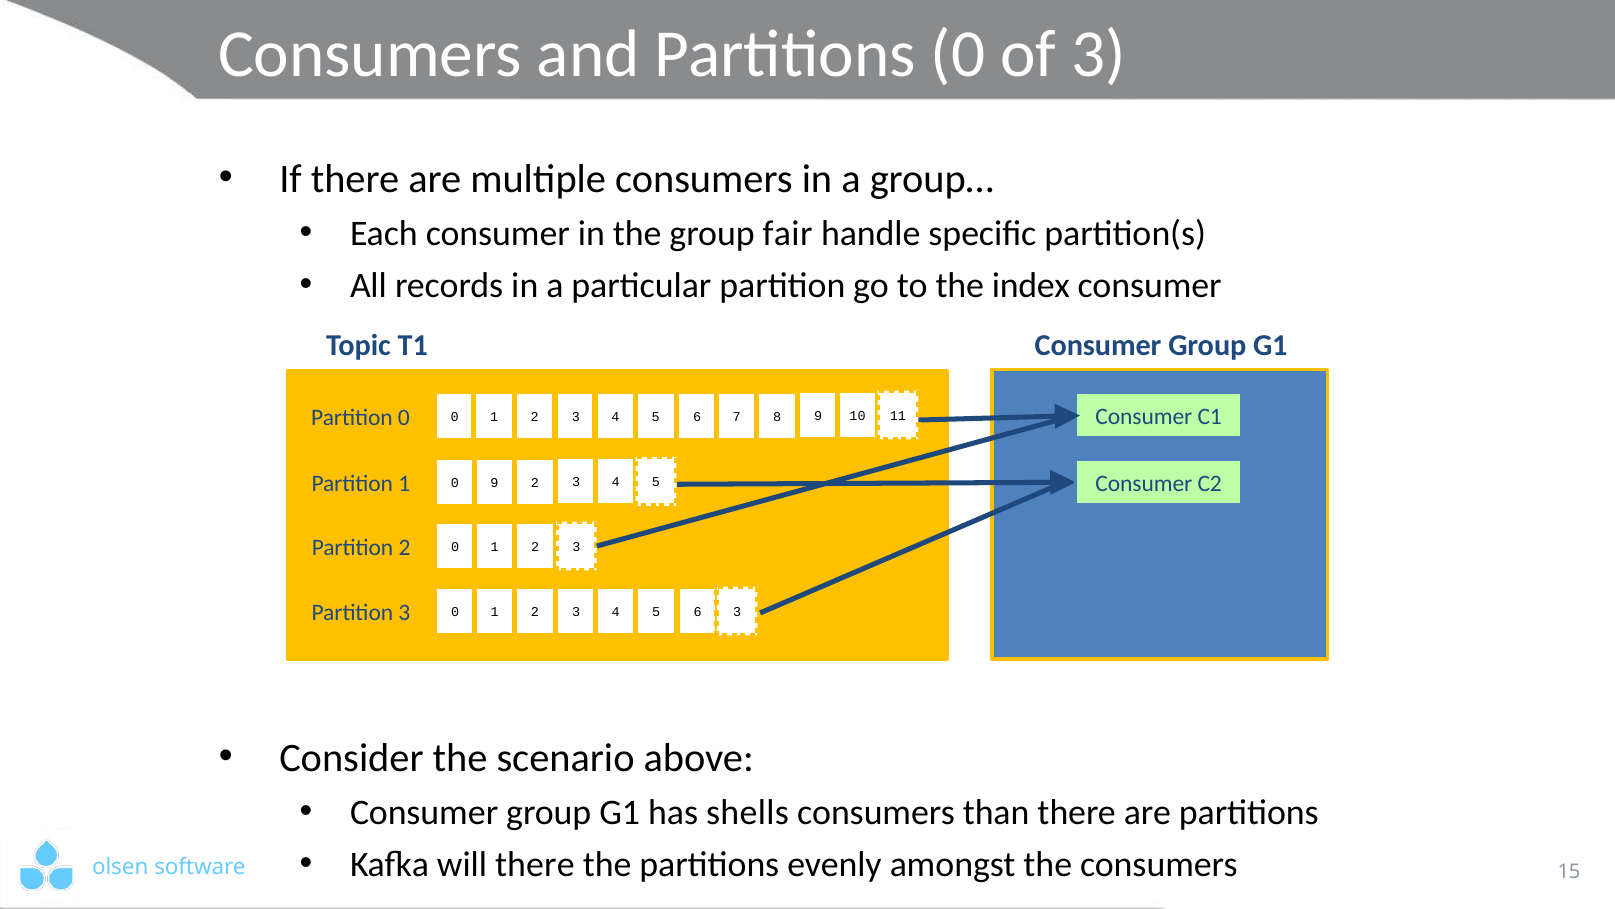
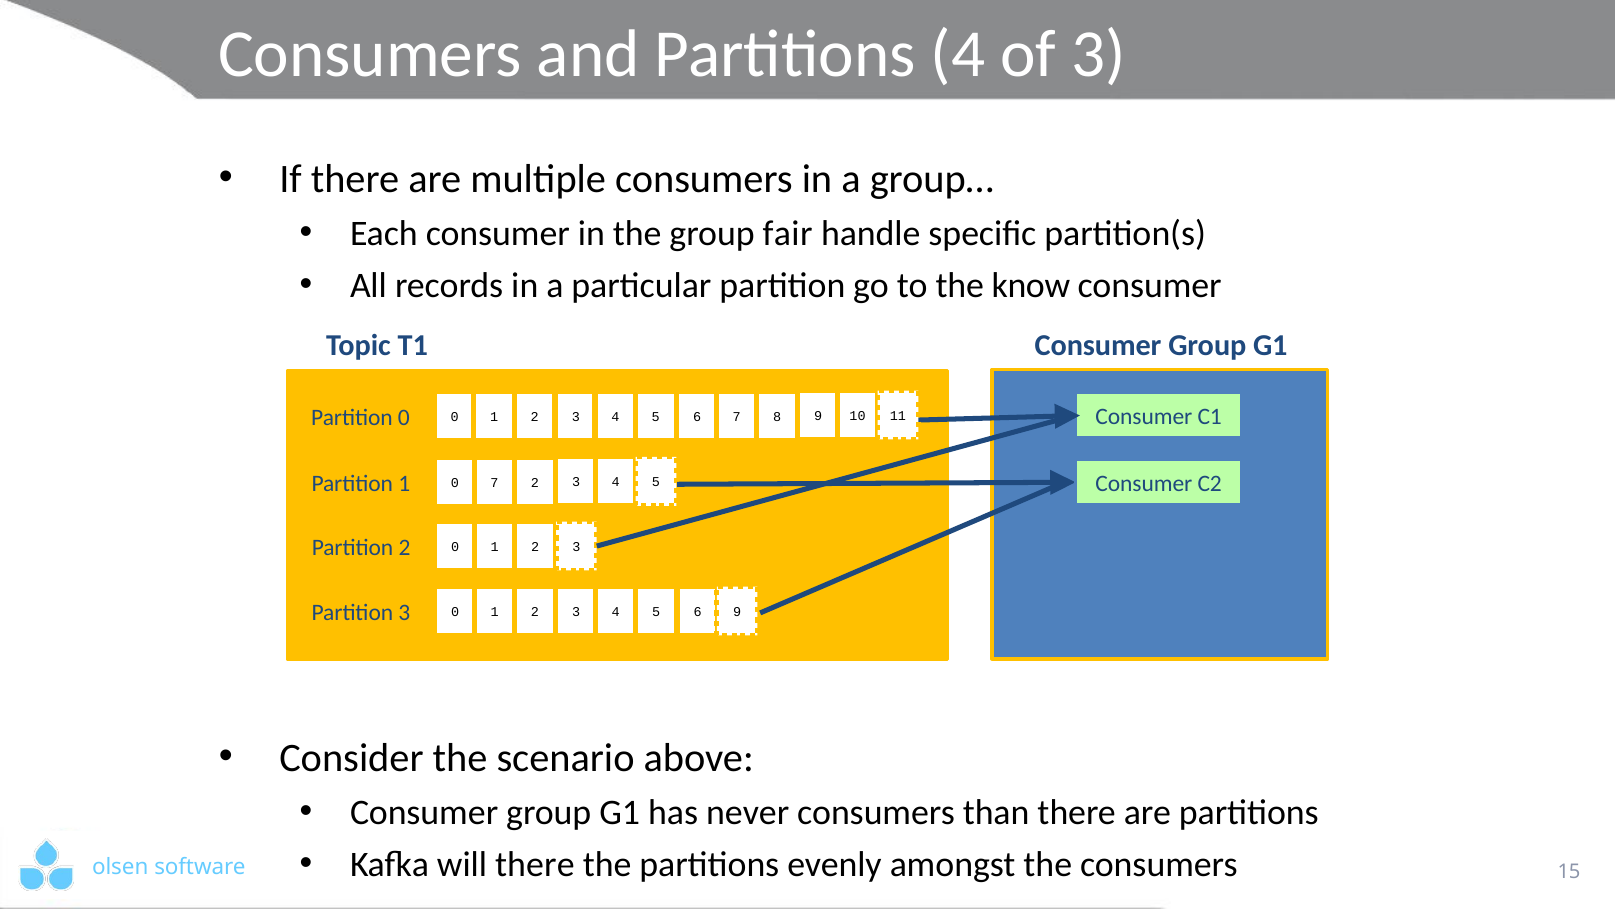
Partitions 0: 0 -> 4 (958, 54)
index: index -> know (1031, 285)
0 9: 9 -> 7 (495, 482)
6 3: 3 -> 9 (737, 612)
shells: shells -> never (748, 812)
